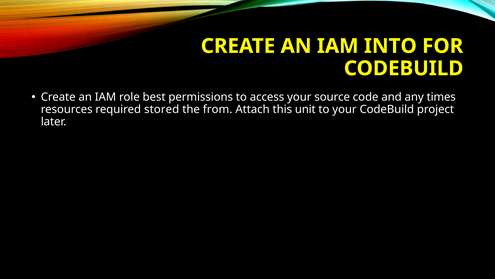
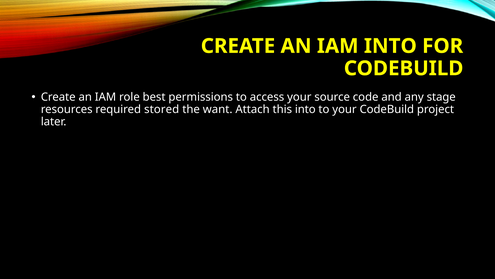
times: times -> stage (441, 97)
from: from -> want (218, 109)
this unit: unit -> into (305, 109)
